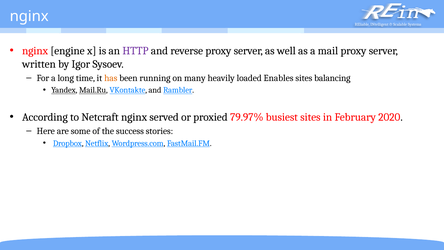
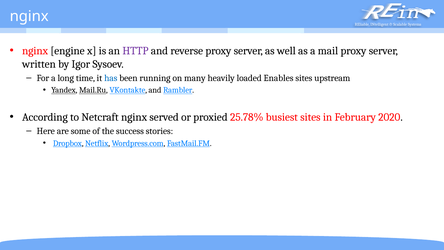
has colour: orange -> blue (111, 78)
balancing: balancing -> upstream (332, 78)
79.97%: 79.97% -> 25.78% (247, 117)
